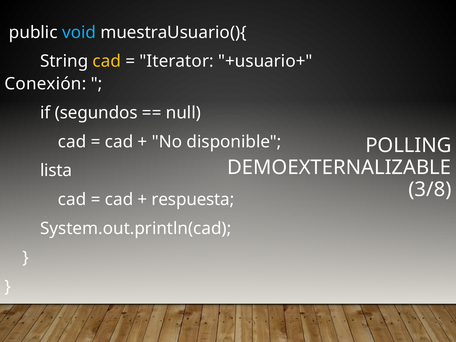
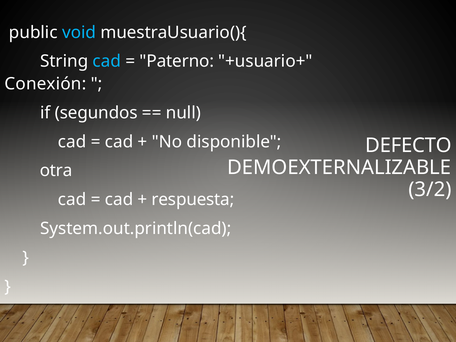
cad colour: yellow -> light blue (107, 61)
Iterator: Iterator -> Paterno (177, 61)
POLLING: POLLING -> DEFECTO (409, 146)
lista: lista -> otra (56, 171)
3/8: 3/8 -> 3/2 (430, 189)
